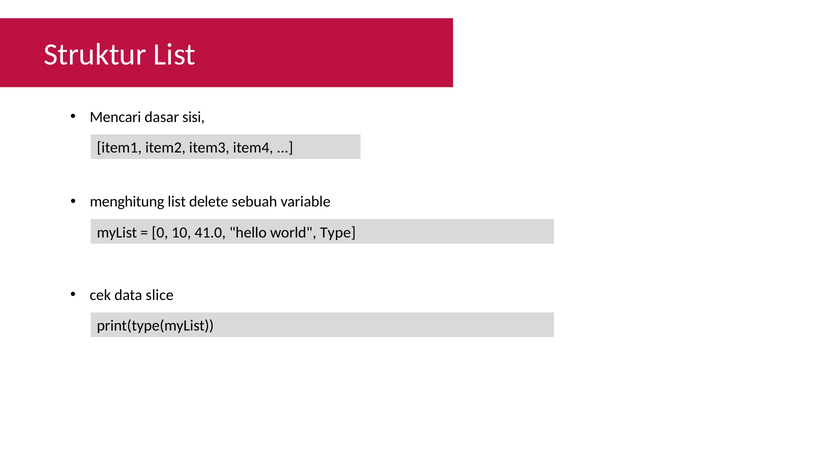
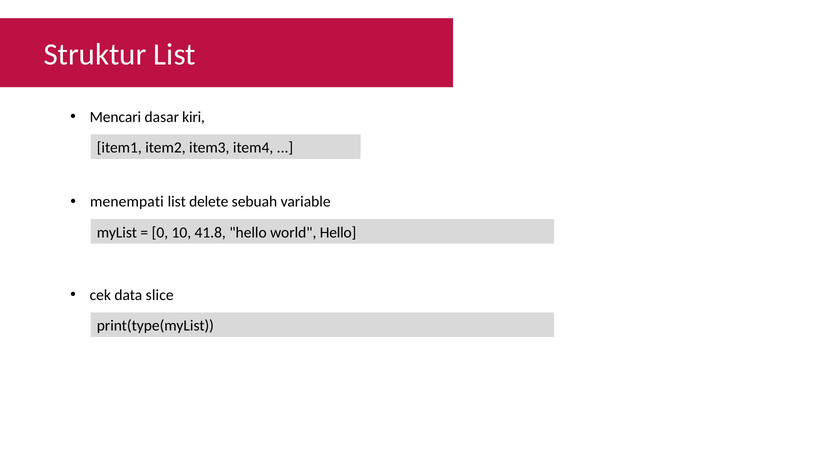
sisi: sisi -> kiri (194, 117)
menghitung: menghitung -> menempati (127, 202)
41.0: 41.0 -> 41.8 (210, 232)
world Type: Type -> Hello (338, 232)
